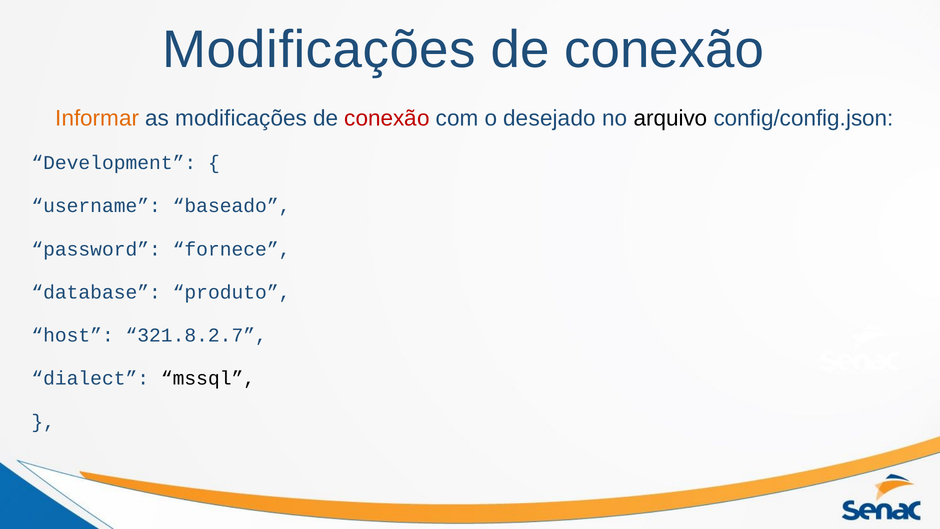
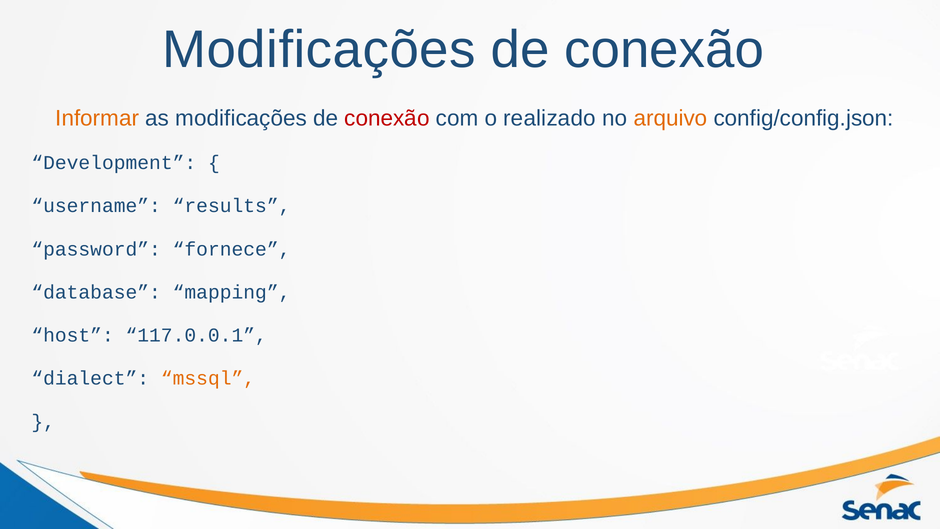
desejado: desejado -> realizado (550, 118)
arquivo colour: black -> orange (670, 118)
baseado: baseado -> results (232, 206)
produto: produto -> mapping (232, 292)
321.8.2.7: 321.8.2.7 -> 117.0.0.1 (196, 335)
mssql colour: black -> orange (208, 378)
